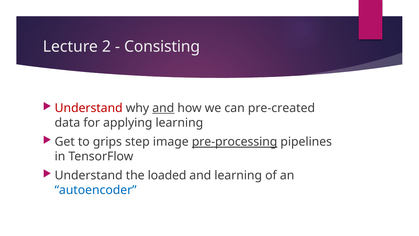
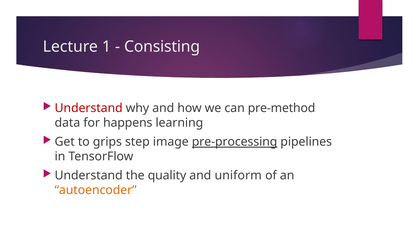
2: 2 -> 1 (106, 47)
and underline: present -> none (163, 108)
pre-created: pre-created -> pre-method (282, 108)
applying: applying -> happens (128, 123)
loaded: loaded -> quality (167, 175)
and learning: learning -> uniform (238, 175)
autoencoder colour: blue -> orange (96, 190)
